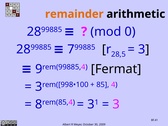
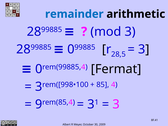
remainder colour: orange -> blue (74, 14)
mod 0: 0 -> 3 (130, 32)
7: 7 -> 0 (71, 49)
9: 9 -> 0 (39, 69)
8: 8 -> 9 (39, 104)
